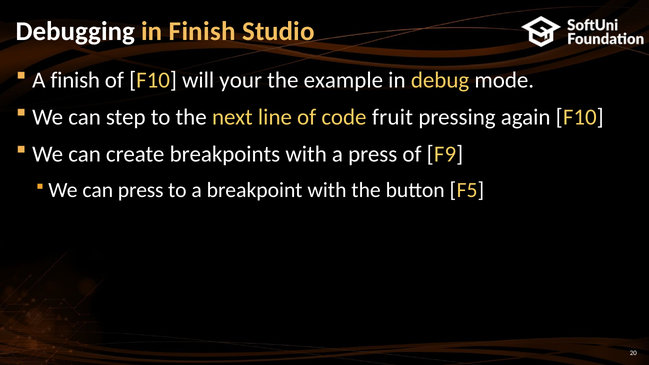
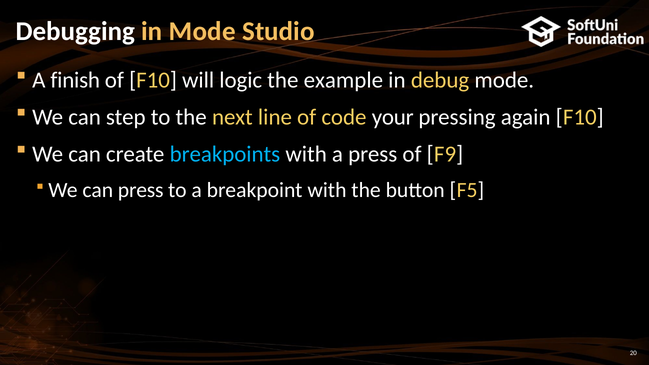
in Finish: Finish -> Mode (202, 32)
your: your -> logic (241, 80)
fruit: fruit -> your (393, 117)
breakpoints colour: white -> light blue (225, 154)
